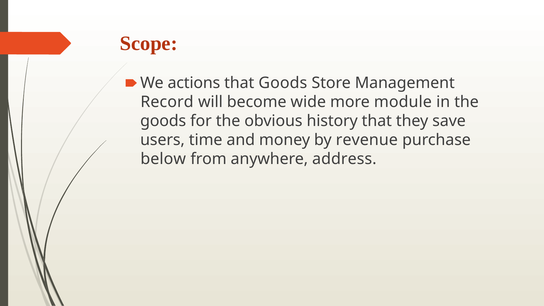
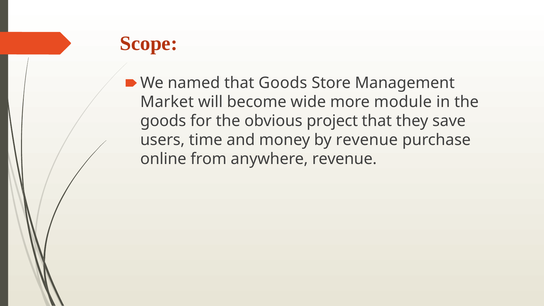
actions: actions -> named (194, 83)
Record: Record -> Market (167, 102)
history: history -> project (332, 121)
below: below -> online (163, 159)
anywhere address: address -> revenue (344, 159)
